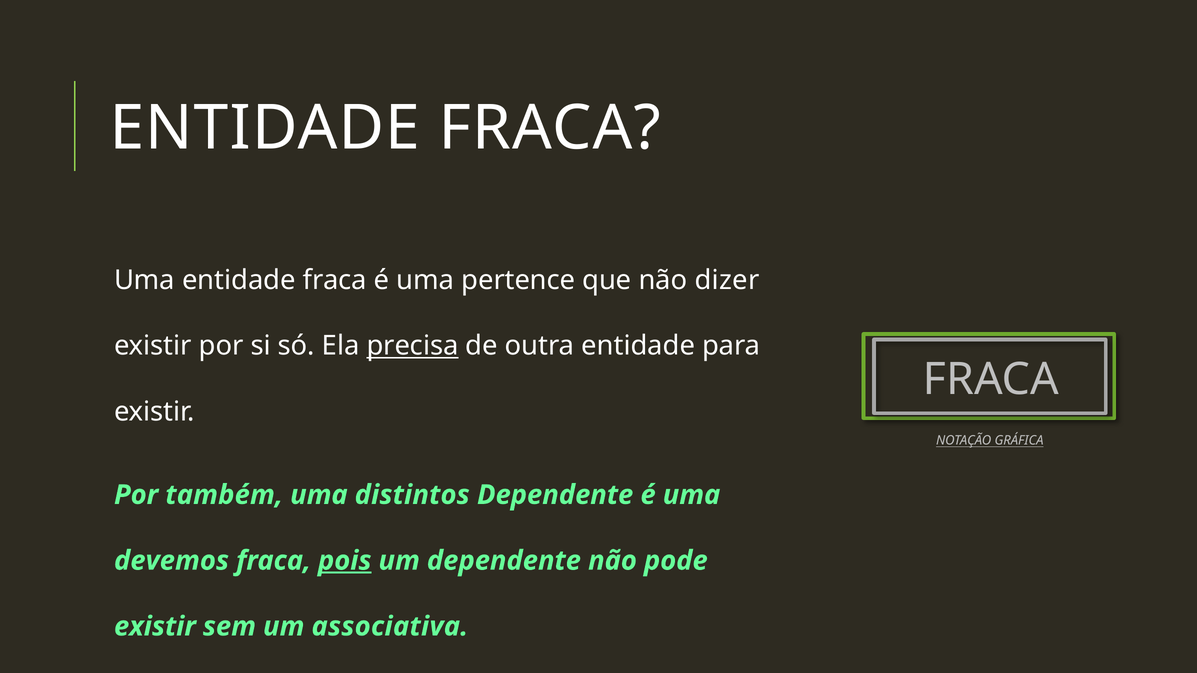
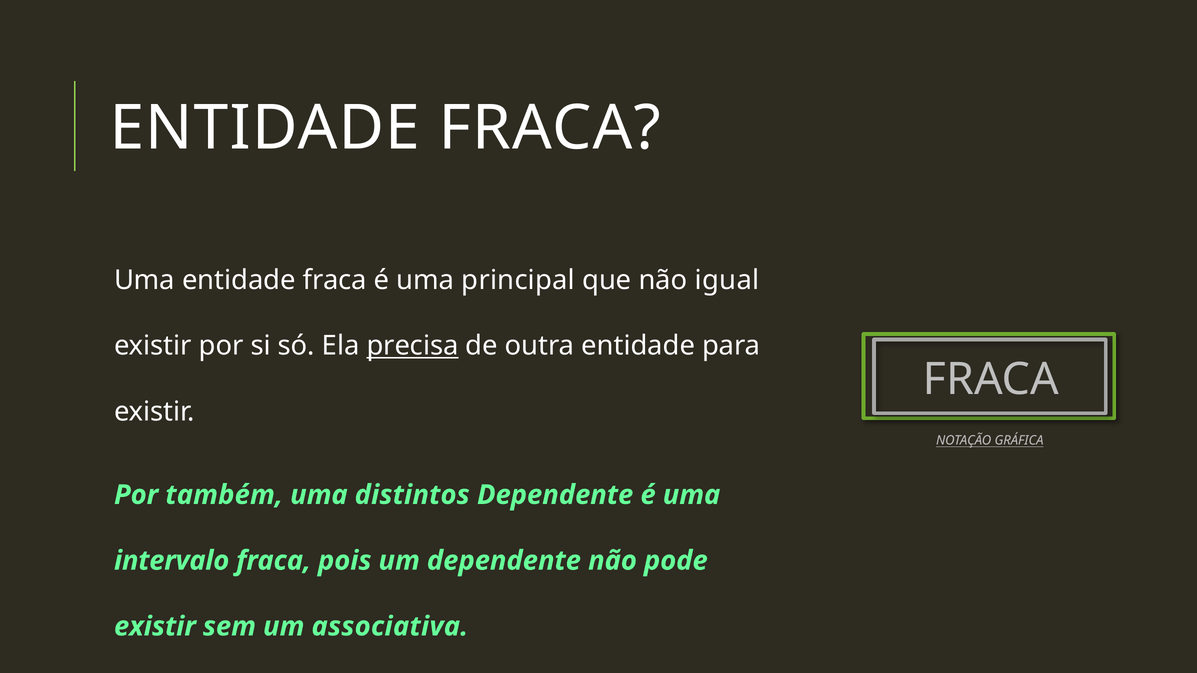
pertence: pertence -> principal (518, 280)
dizer: dizer -> igual (727, 280)
devemos: devemos -> intervalo (172, 561)
pois underline: present -> none (345, 561)
